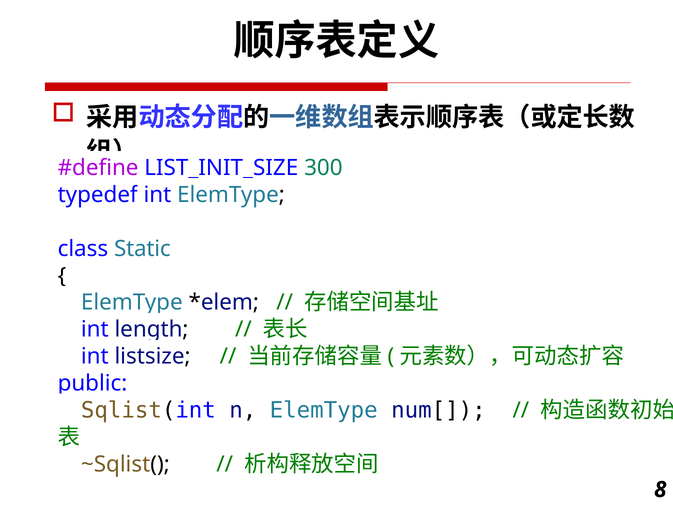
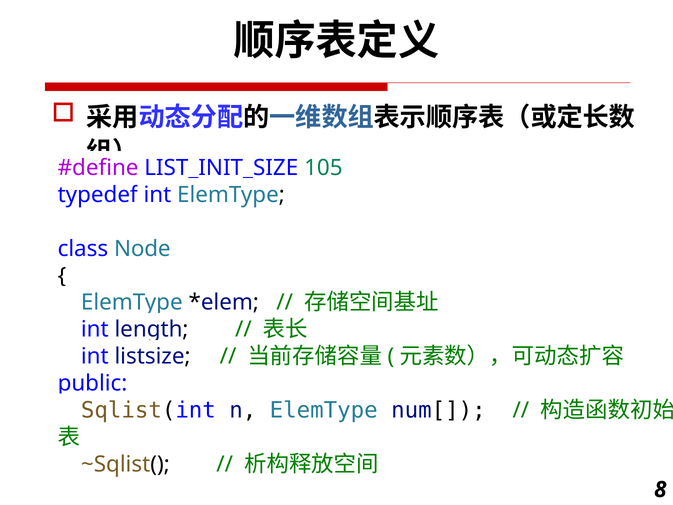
300: 300 -> 105 (323, 168)
Static: Static -> Node (142, 249)
